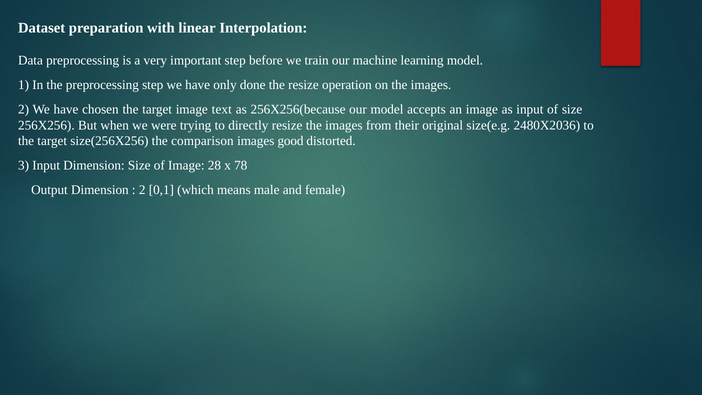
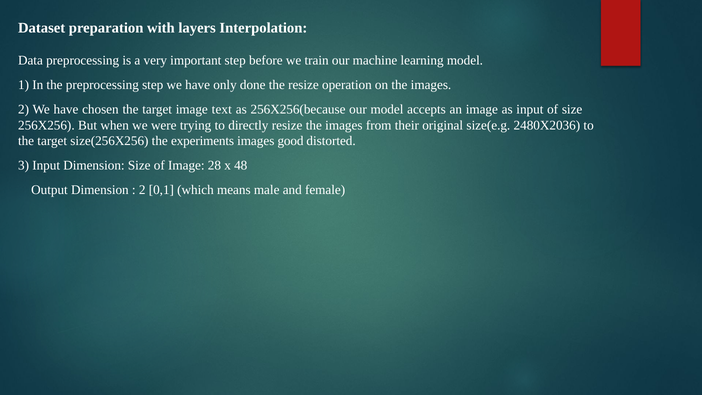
linear: linear -> layers (197, 28)
comparison: comparison -> experiments (203, 141)
78: 78 -> 48 (241, 166)
